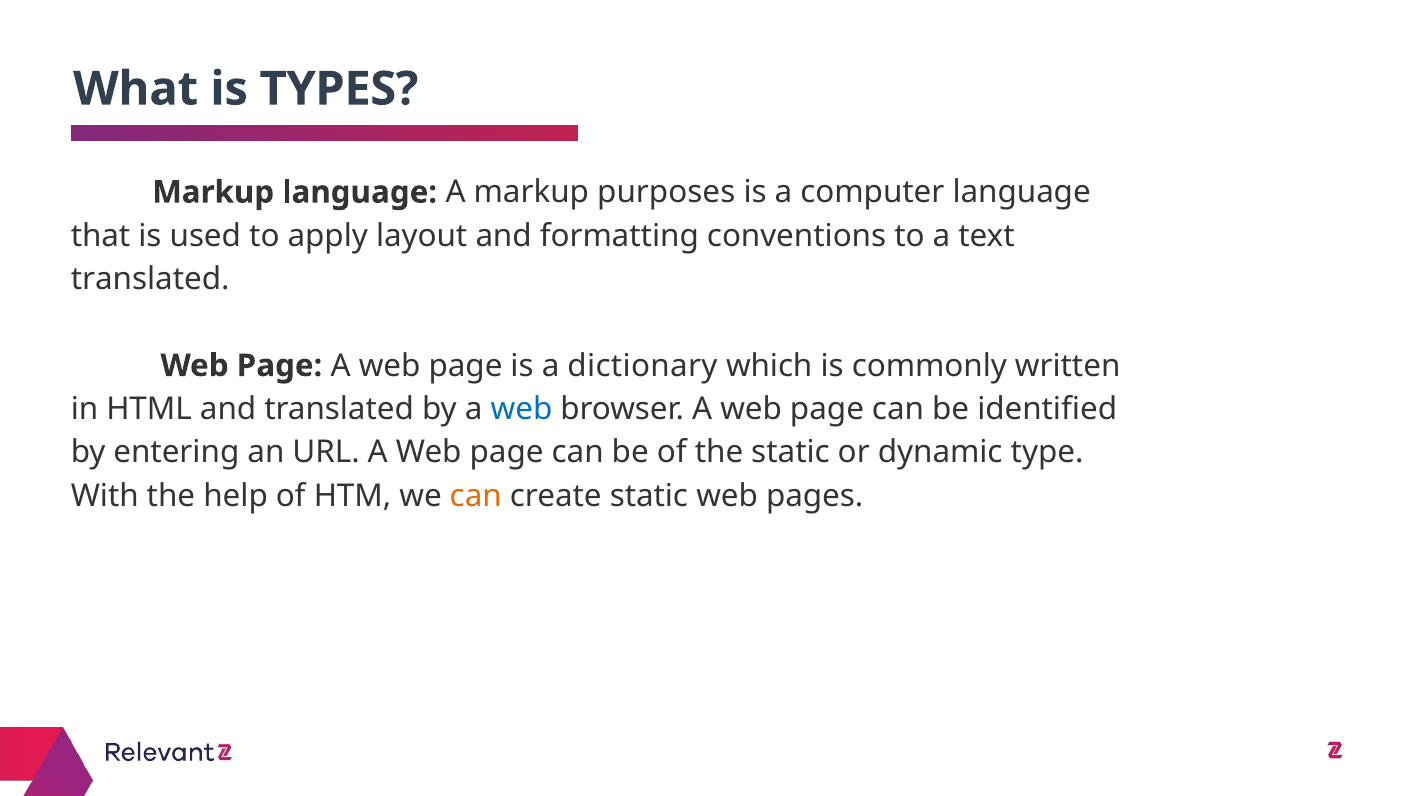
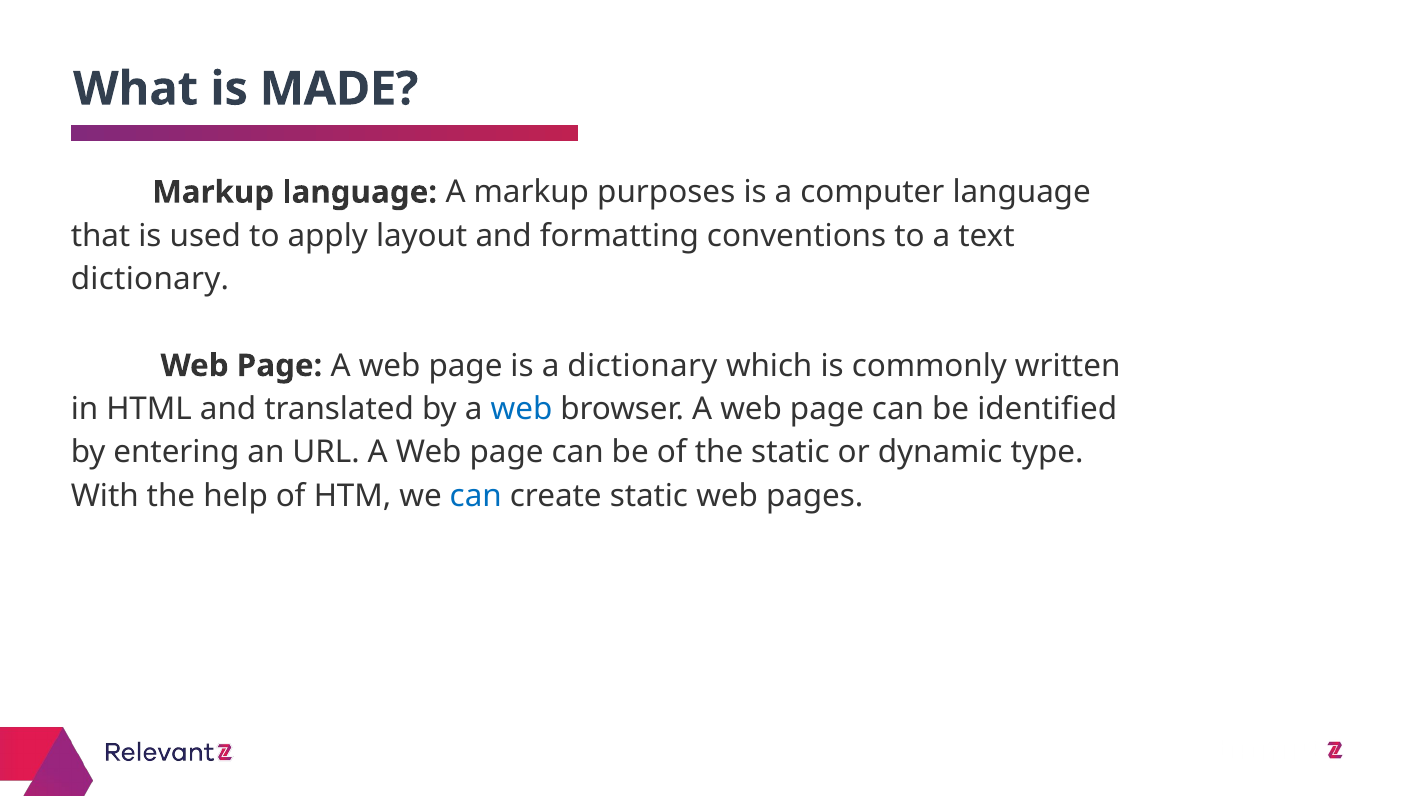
TYPES: TYPES -> MADE (339, 89)
translated: translated -> dictionary (150, 279)
can colour: orange -> blue (476, 496)
